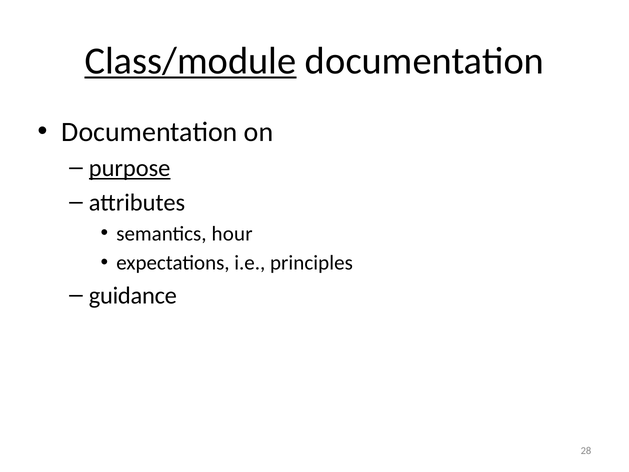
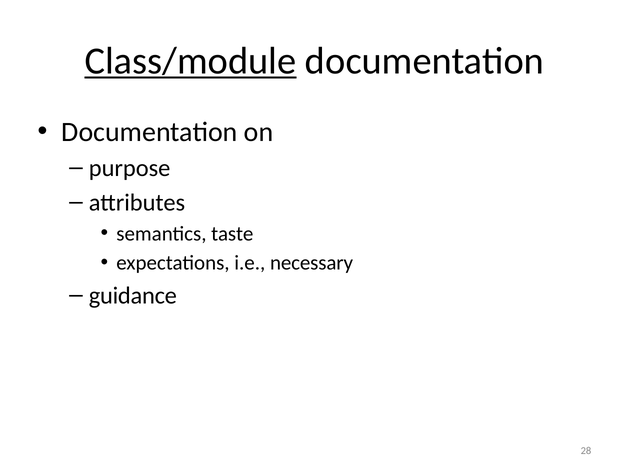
purpose underline: present -> none (130, 168)
hour: hour -> taste (232, 234)
principles: principles -> necessary (312, 263)
